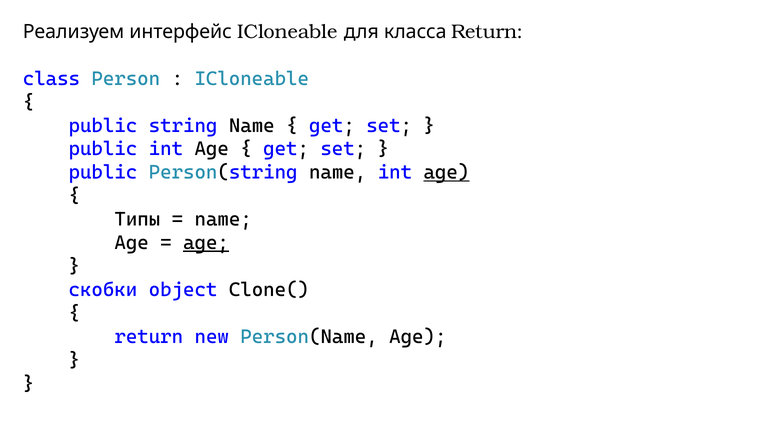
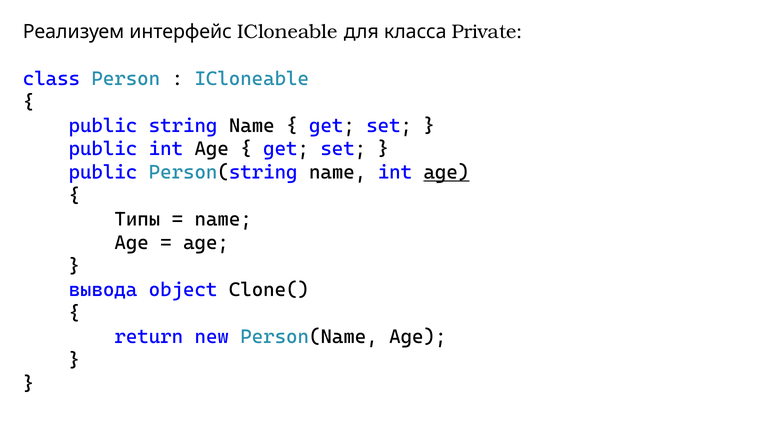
класса Return: Return -> Private (487, 32)
age underline: present -> none (206, 243)
скобки: скобки -> вывода (103, 290)
